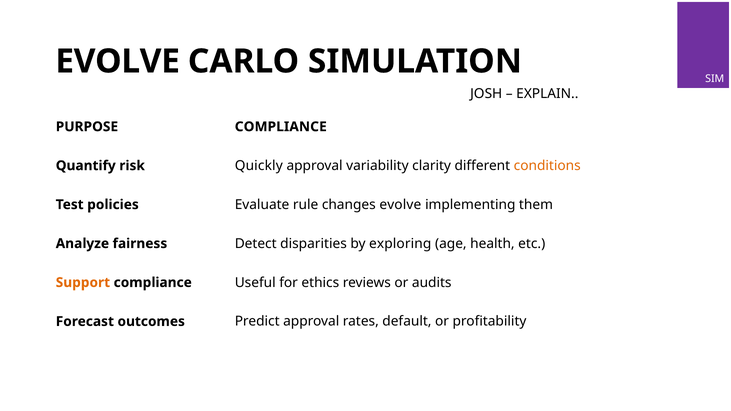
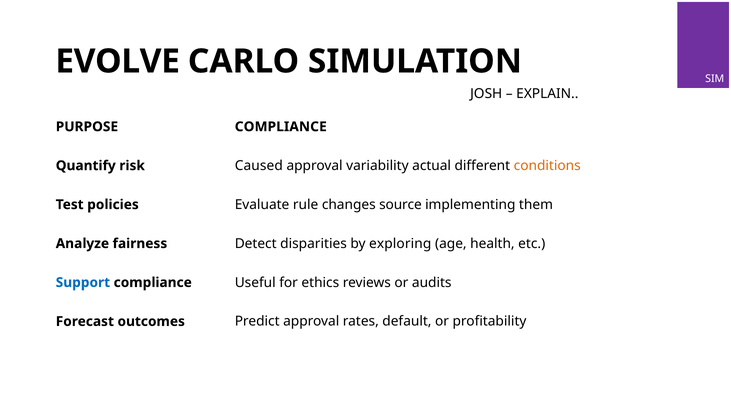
Quickly: Quickly -> Caused (259, 166)
clarity: clarity -> actual (432, 166)
changes evolve: evolve -> source (400, 205)
Support colour: orange -> blue (83, 283)
